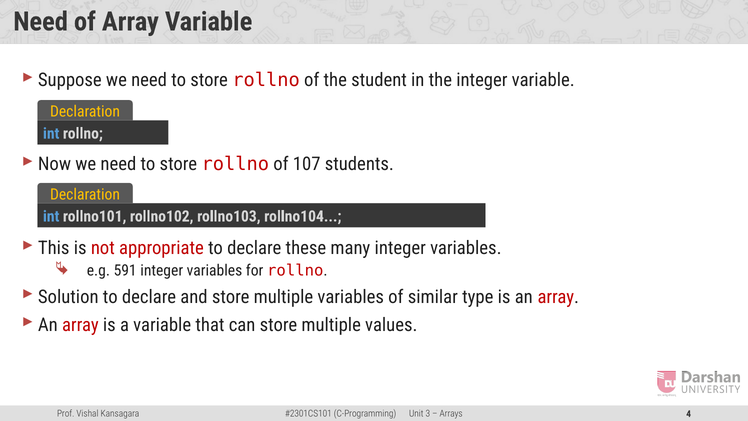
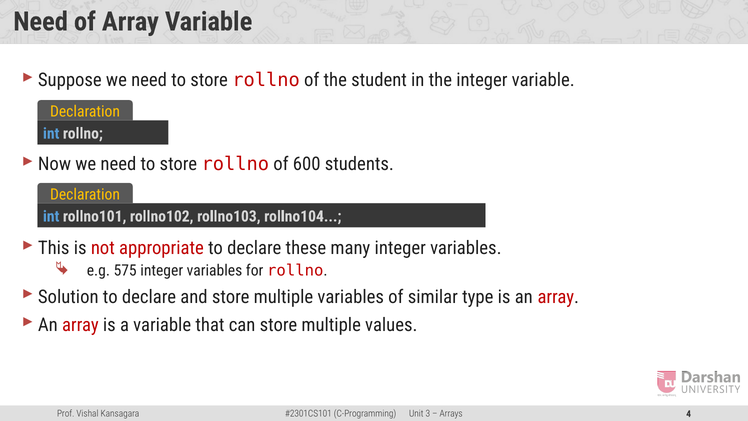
107: 107 -> 600 (307, 164)
591: 591 -> 575 (125, 271)
